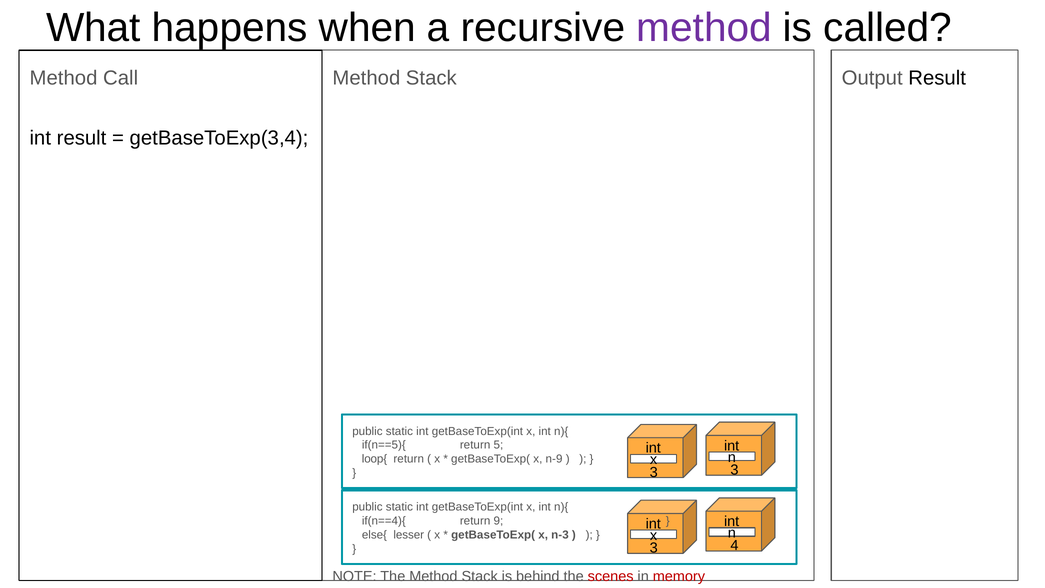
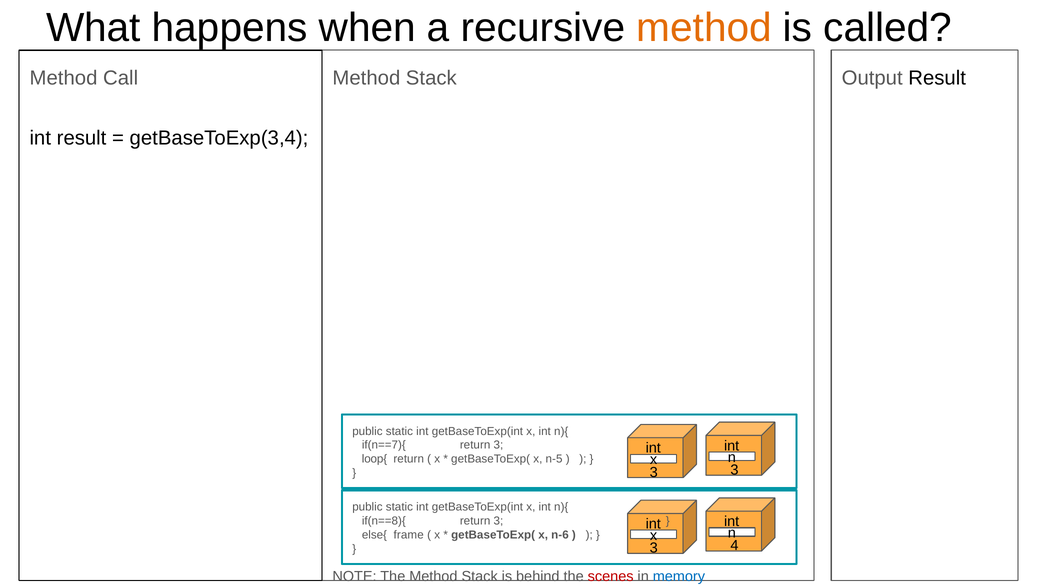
method colour: purple -> orange (704, 28)
if(n==5){: if(n==5){ -> if(n==7){ (384, 445)
5: 5 -> 3 (498, 445)
n-9: n-9 -> n-5 (554, 459)
if(n==4){: if(n==4){ -> if(n==8){ (384, 521)
9: 9 -> 3 (498, 521)
lesser: lesser -> frame (409, 535)
n-3: n-3 -> n-6 (560, 535)
memory colour: red -> blue (679, 576)
